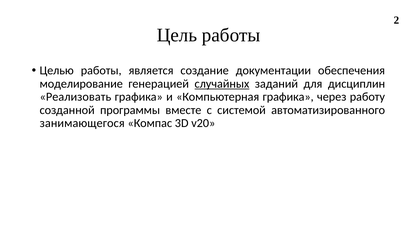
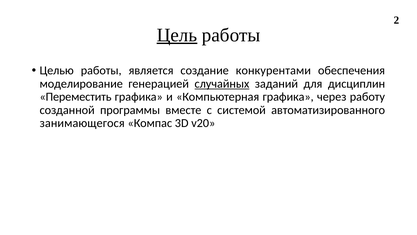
Цель underline: none -> present (177, 35)
документации: документации -> конкурентами (273, 71)
Реализовать: Реализовать -> Переместить (76, 97)
